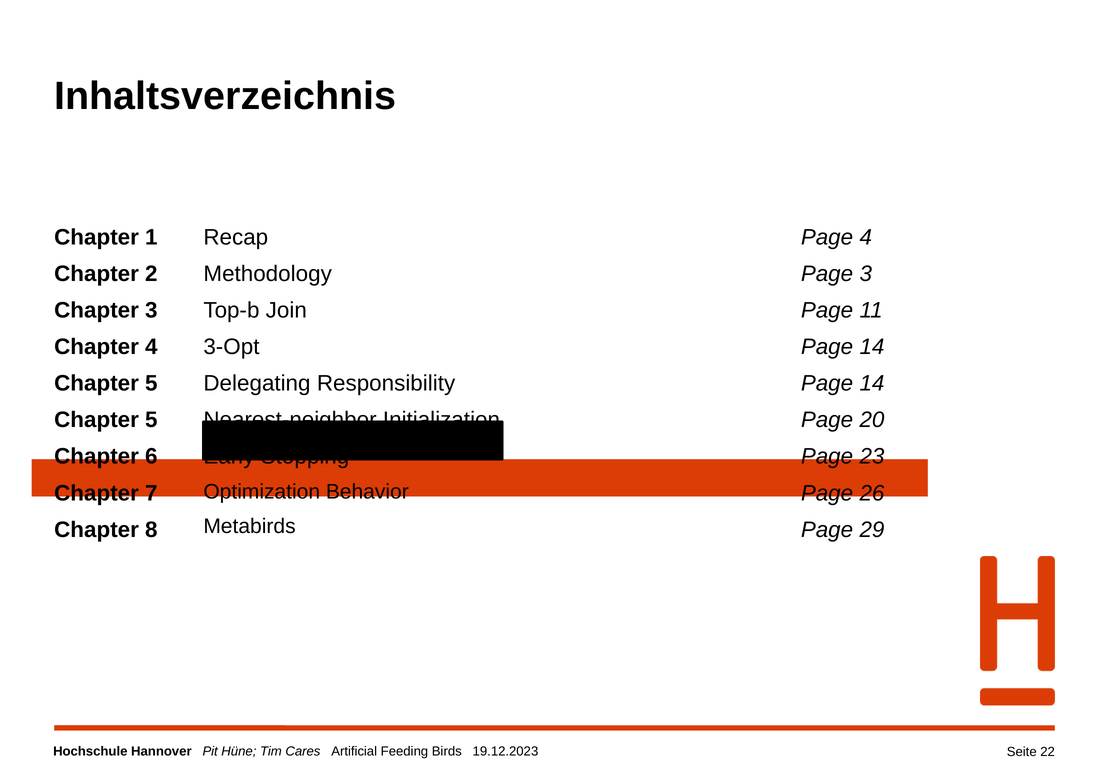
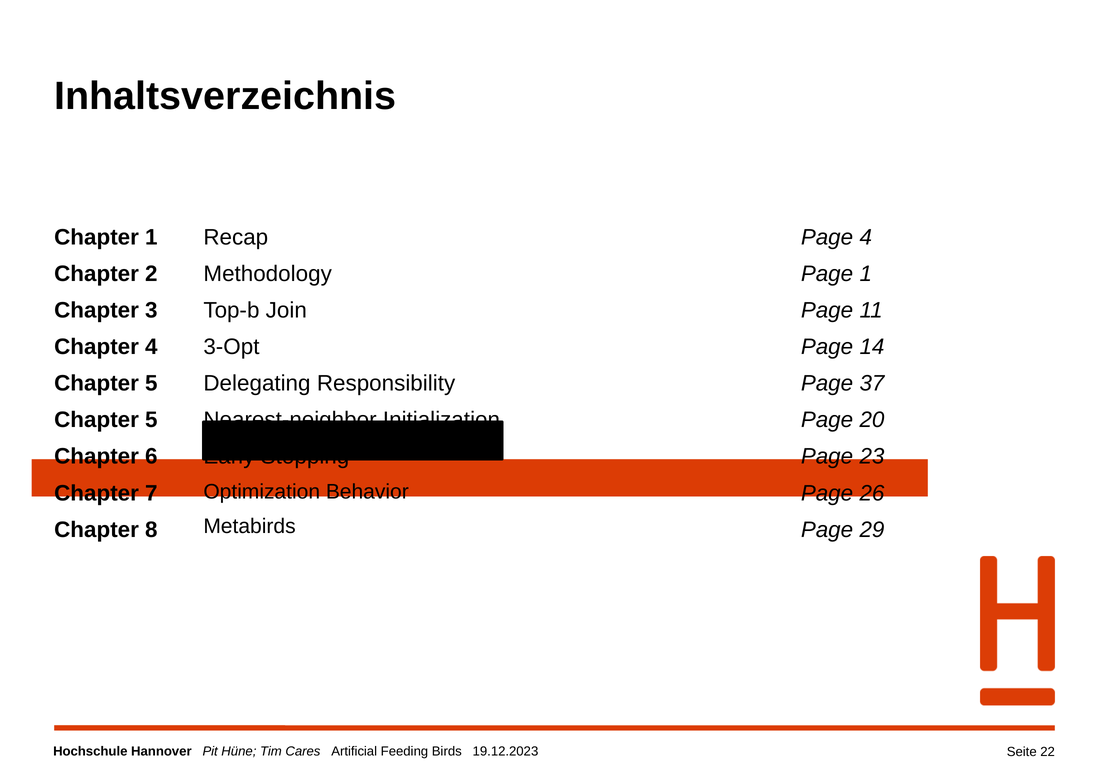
Page 3: 3 -> 1 (866, 274)
14: 14 -> 37 (872, 384)
